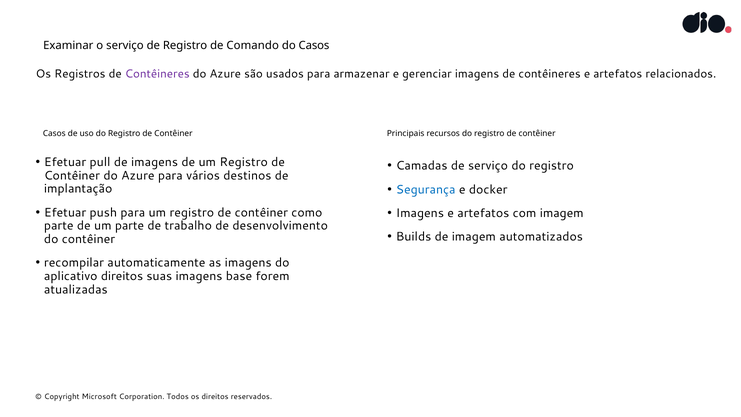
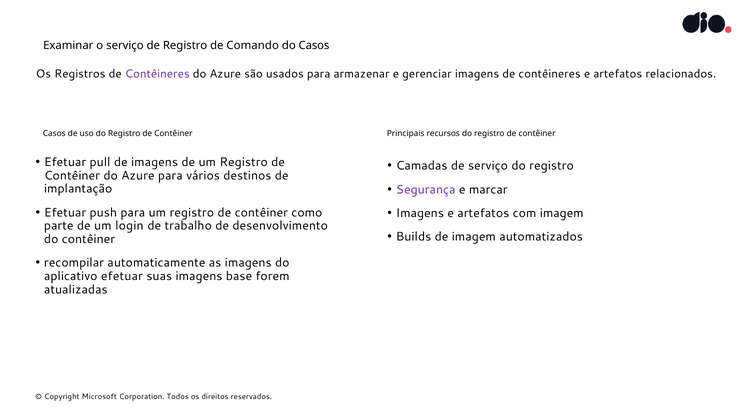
Segurança colour: blue -> purple (426, 189)
docker: docker -> marcar (488, 189)
um parte: parte -> login (129, 226)
aplicativo direitos: direitos -> efetuar (122, 276)
